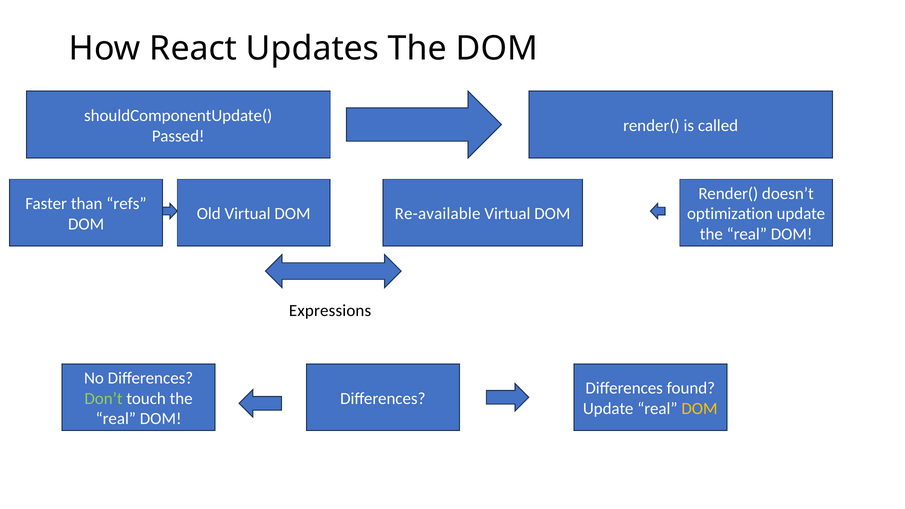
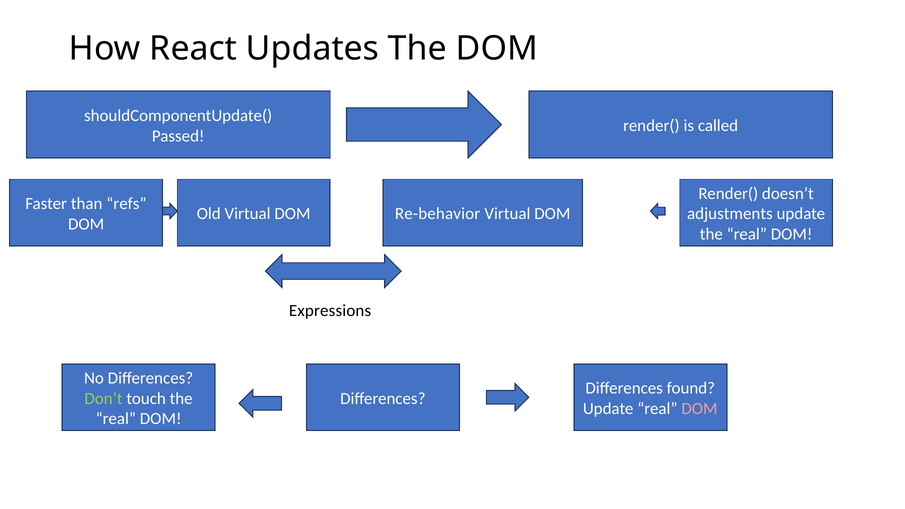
Re-available: Re-available -> Re-behavior (438, 214)
optimization: optimization -> adjustments (730, 214)
DOM colour: yellow -> pink (699, 409)
